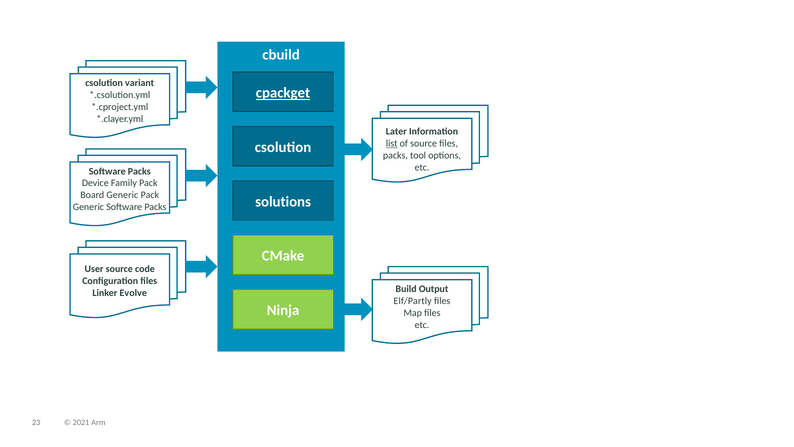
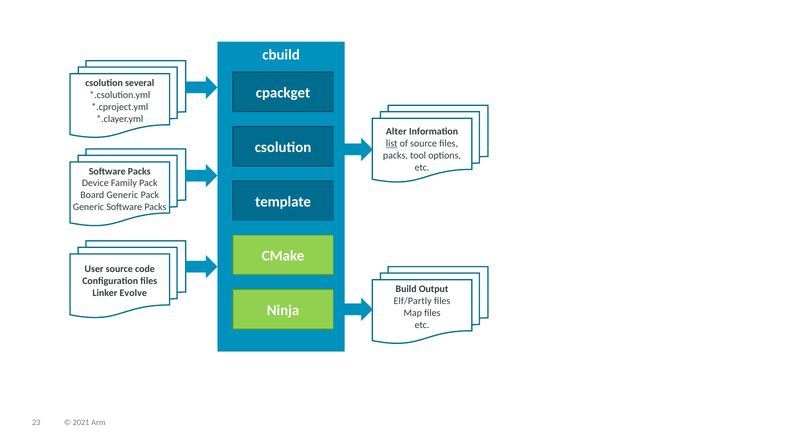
variant: variant -> several (140, 83)
cpackget underline: present -> none (283, 93)
Later: Later -> Alter (396, 131)
solutions: solutions -> template (283, 201)
